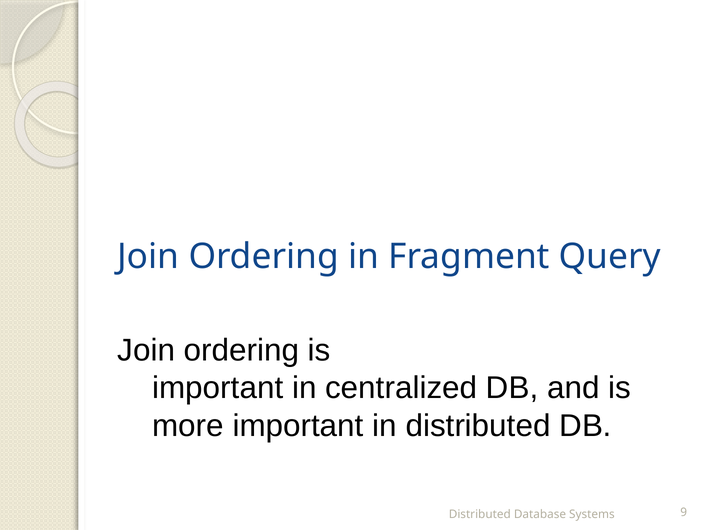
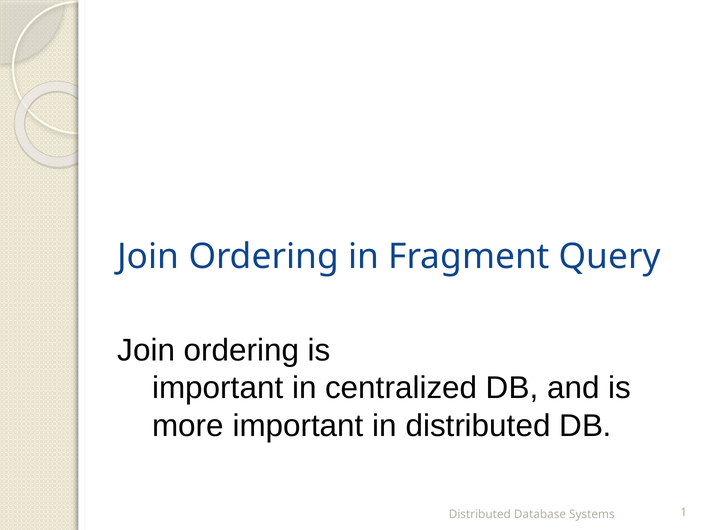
9: 9 -> 1 (684, 513)
